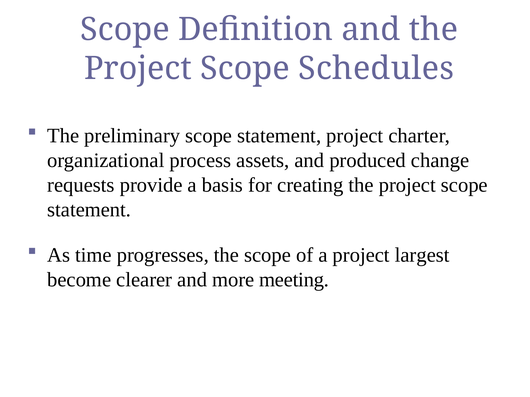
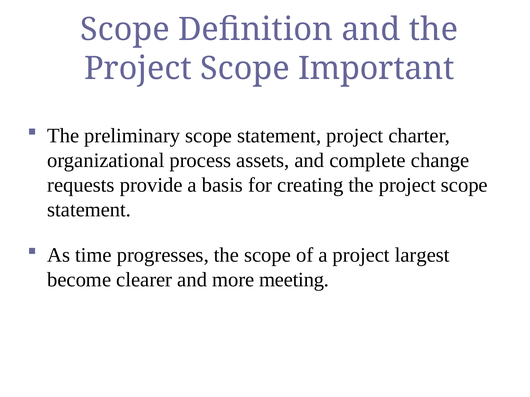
Schedules: Schedules -> Important (376, 69)
produced: produced -> complete (368, 160)
